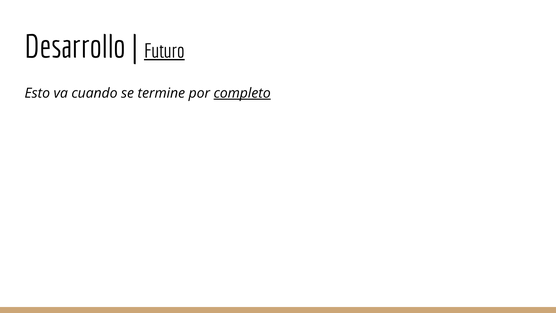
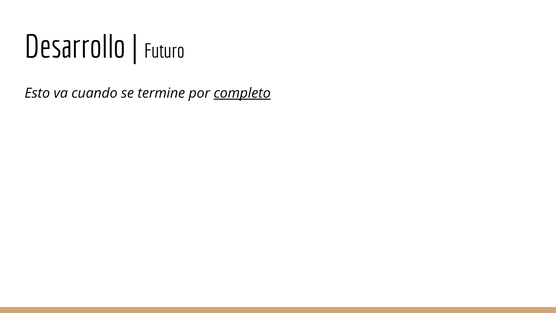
Futuro underline: present -> none (164, 51)
